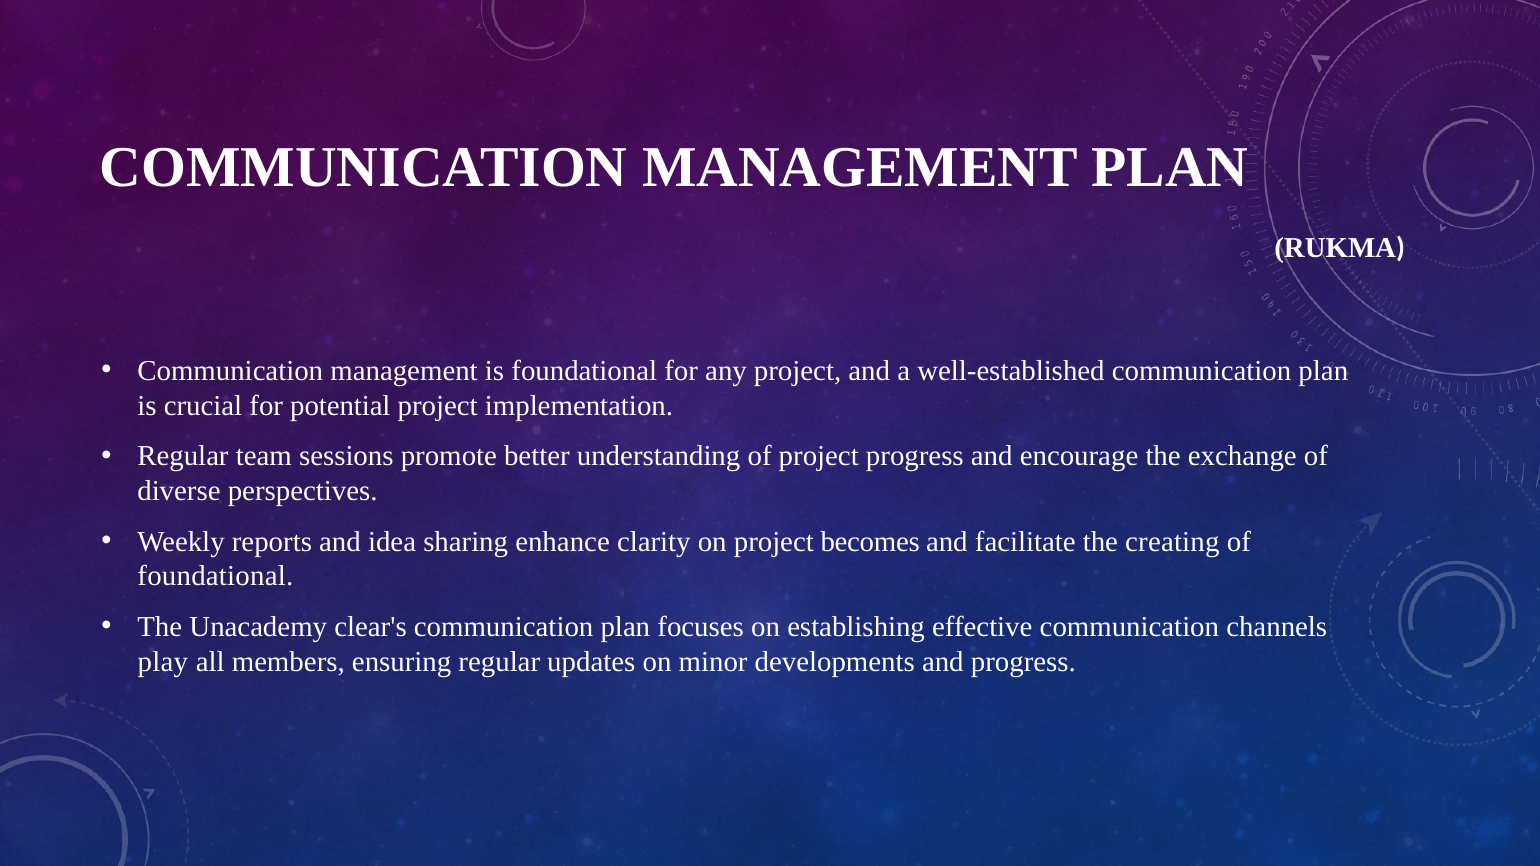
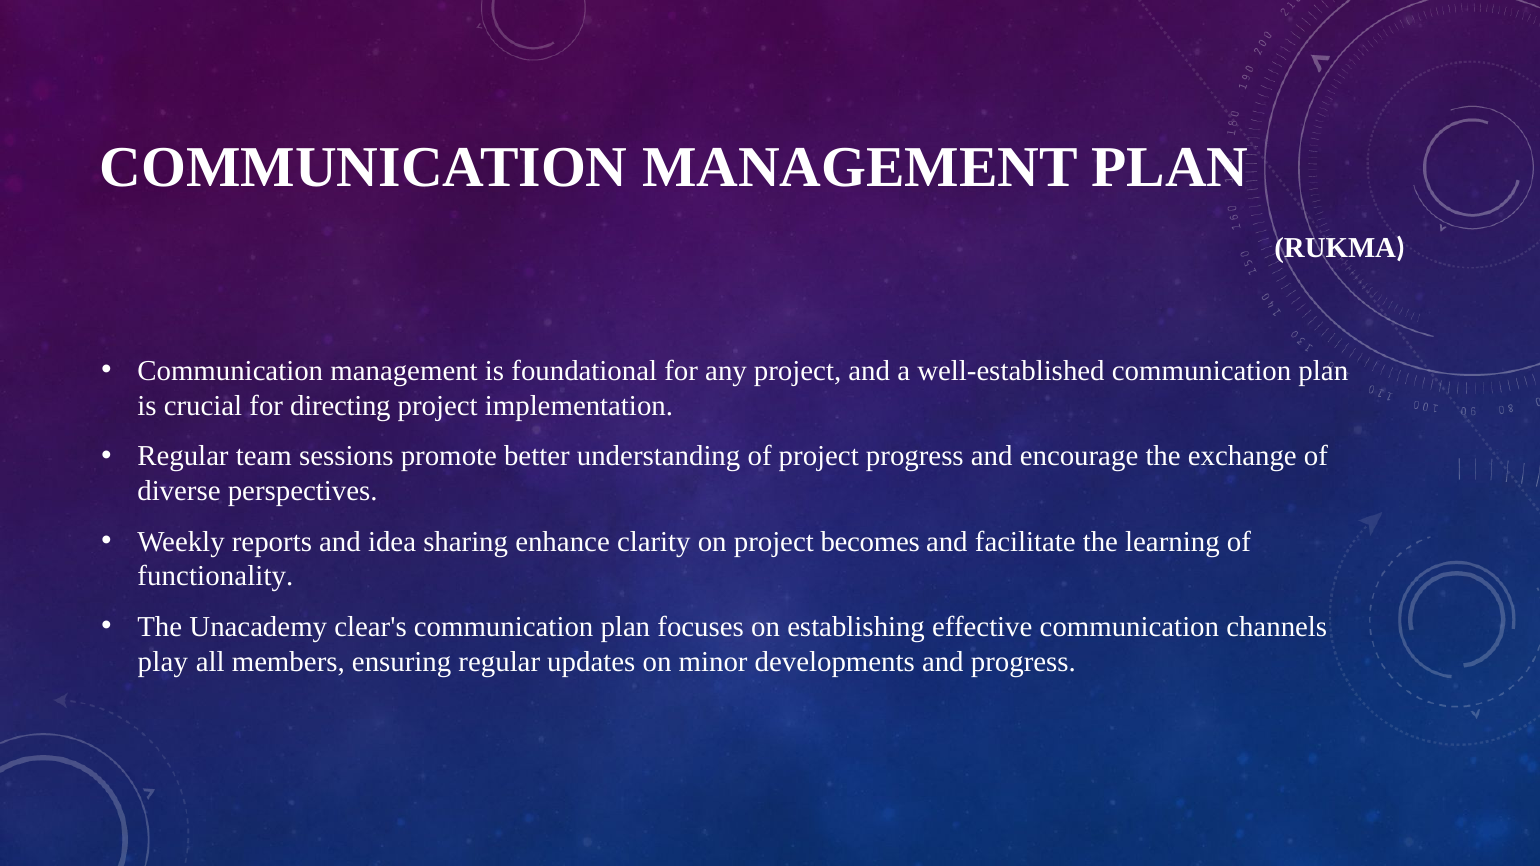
potential: potential -> directing (340, 406)
creating: creating -> learning (1172, 542)
foundational: foundational -> functionality (215, 576)
